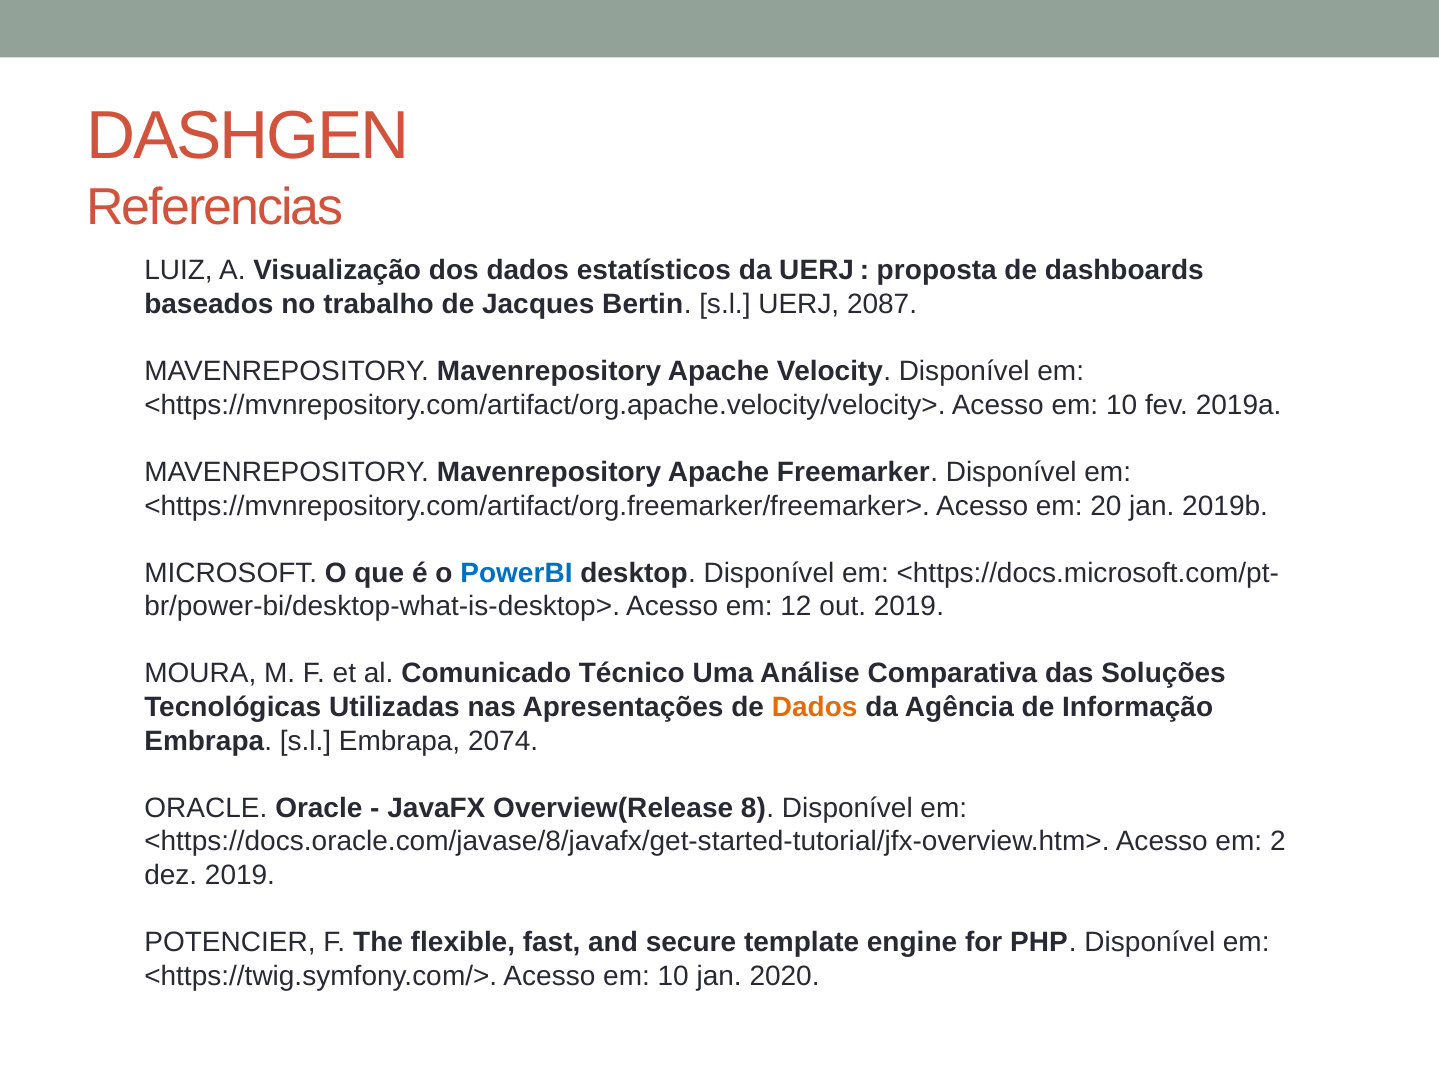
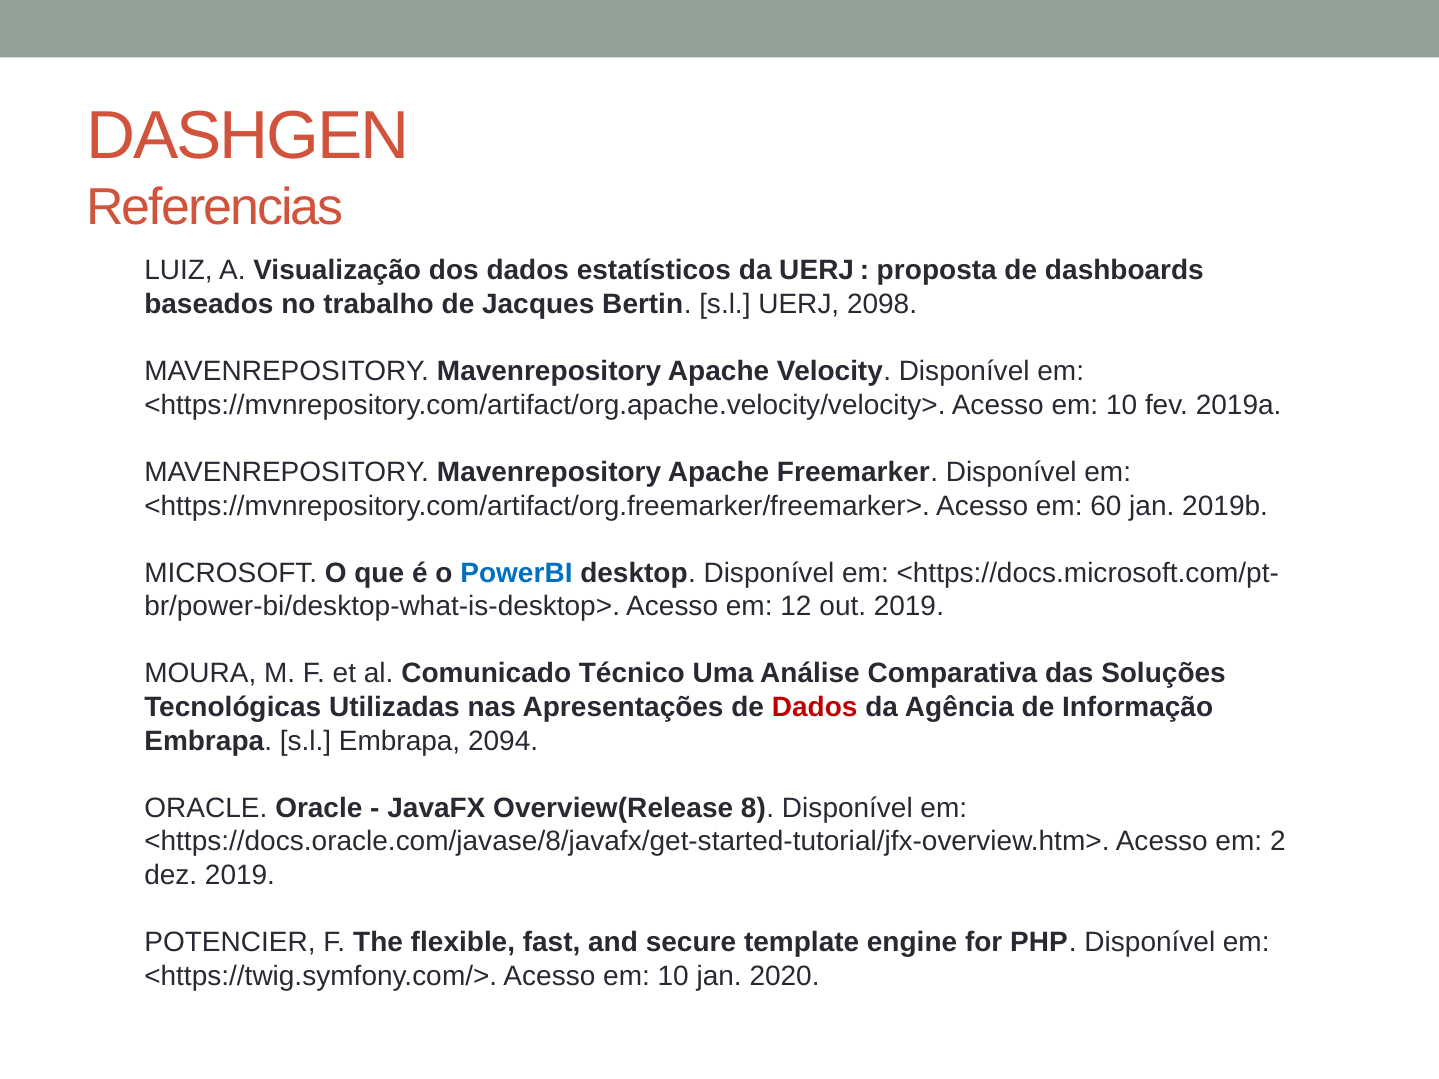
2087: 2087 -> 2098 (882, 304)
20: 20 -> 60 (1106, 506)
Dados colour: orange -> red (815, 707)
2074: 2074 -> 2094 (503, 741)
